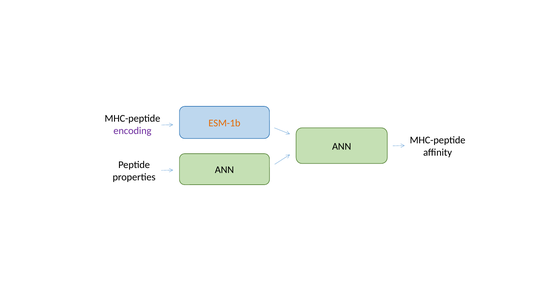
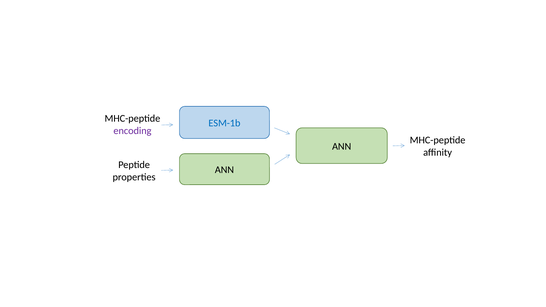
ESM-1b colour: orange -> blue (224, 123)
